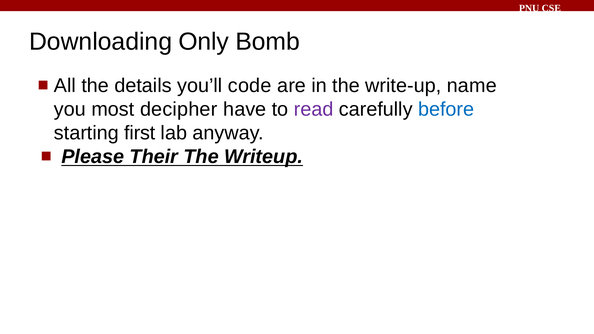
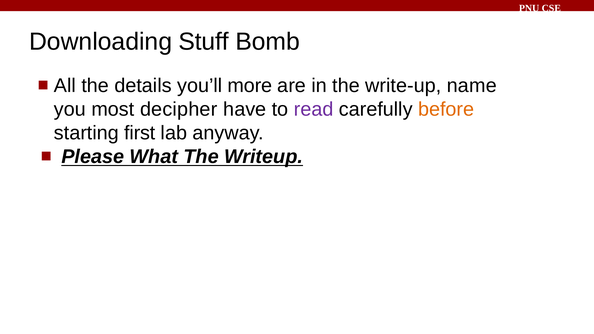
Only: Only -> Stuff (204, 42)
code: code -> more (250, 86)
before colour: blue -> orange (446, 109)
Their: Their -> What (154, 157)
